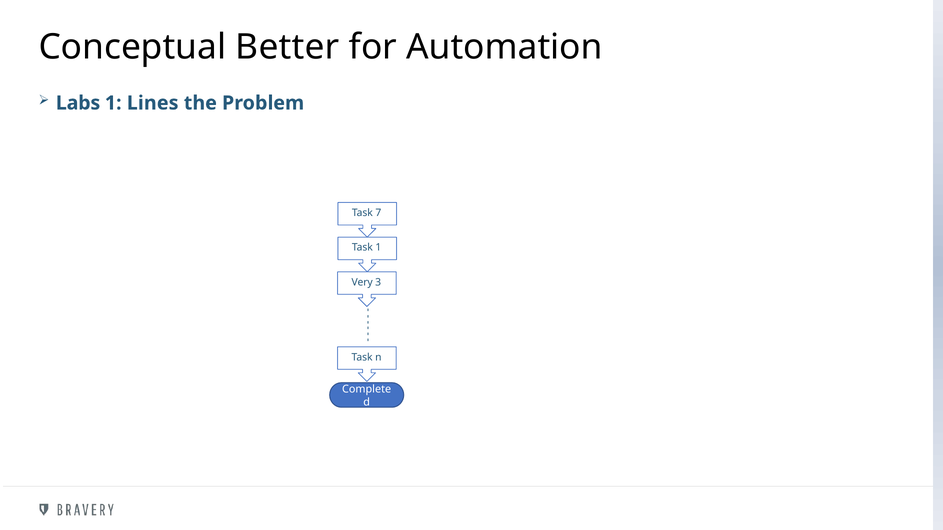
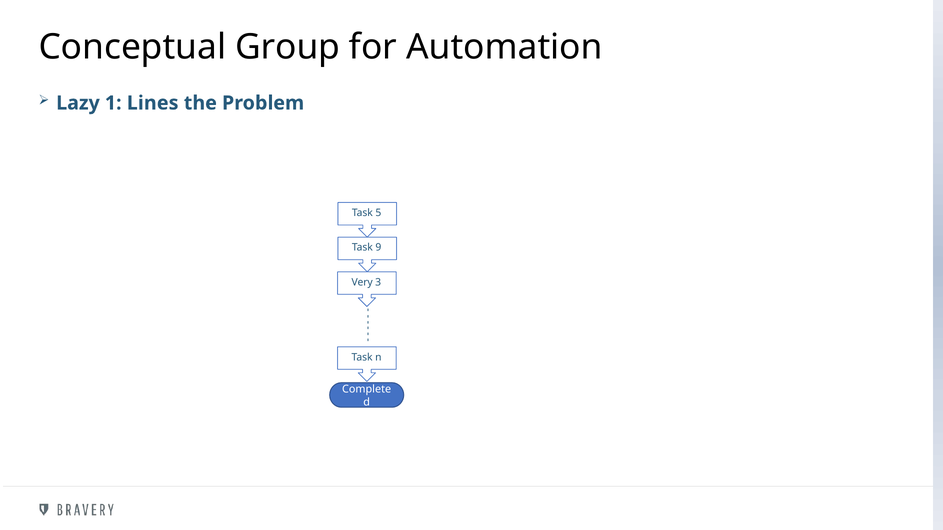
Better: Better -> Group (288, 47)
Labs: Labs -> Lazy (78, 103)
7: 7 -> 5 (378, 213)
Task 1: 1 -> 9 (378, 248)
